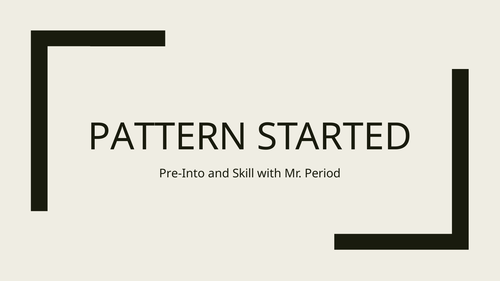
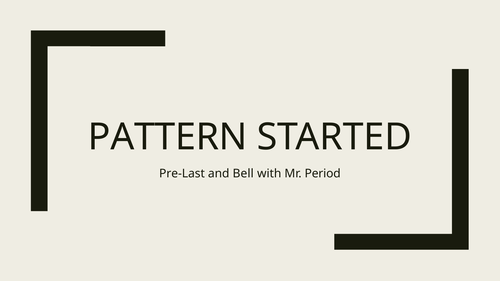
Pre-Into: Pre-Into -> Pre-Last (182, 174)
Skill: Skill -> Bell (243, 174)
